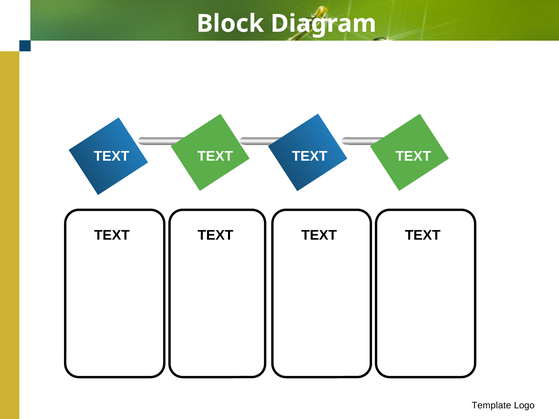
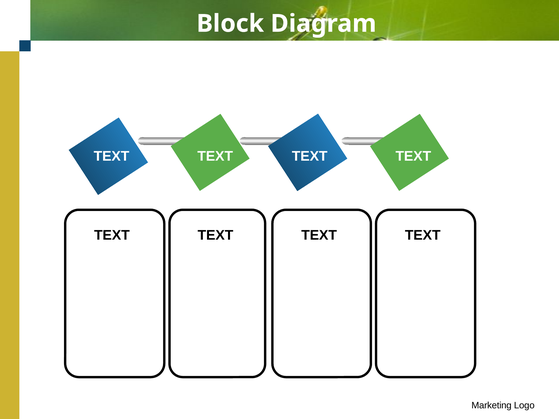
Template: Template -> Marketing (492, 406)
